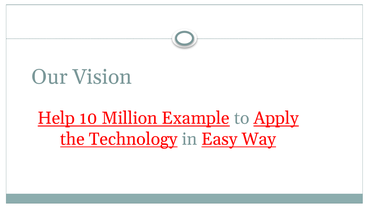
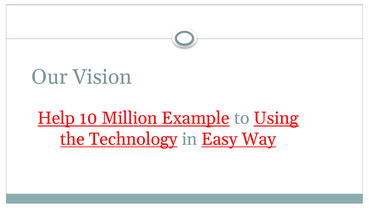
Apply: Apply -> Using (276, 118)
